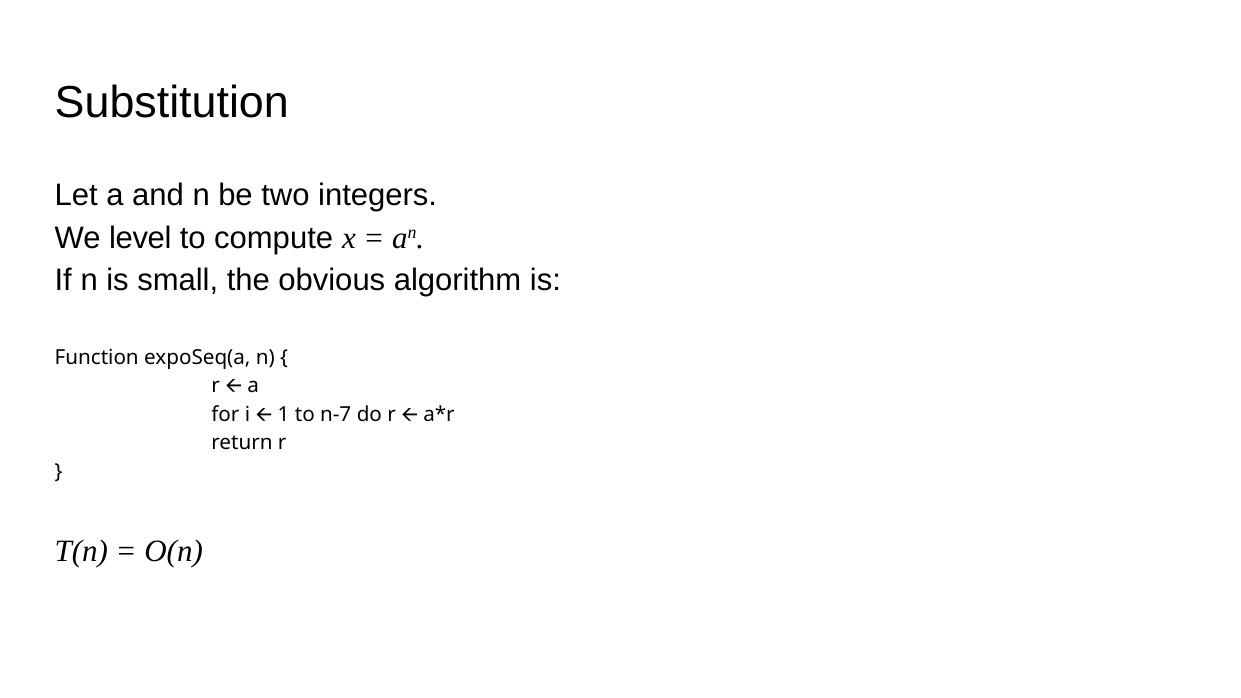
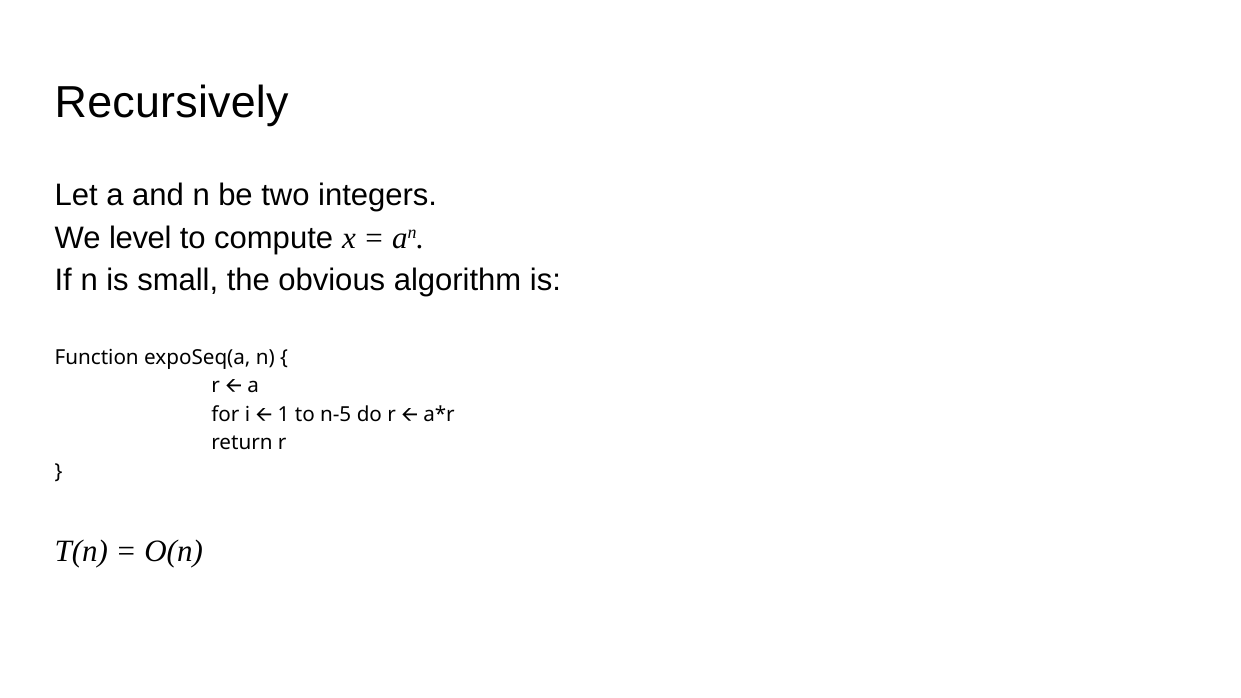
Substitution: Substitution -> Recursively (172, 103)
n-7: n-7 -> n-5 (336, 415)
